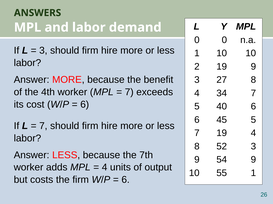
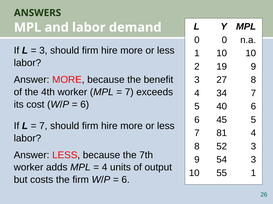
7 19: 19 -> 81 (222, 134)
54 9: 9 -> 3 (253, 160)
